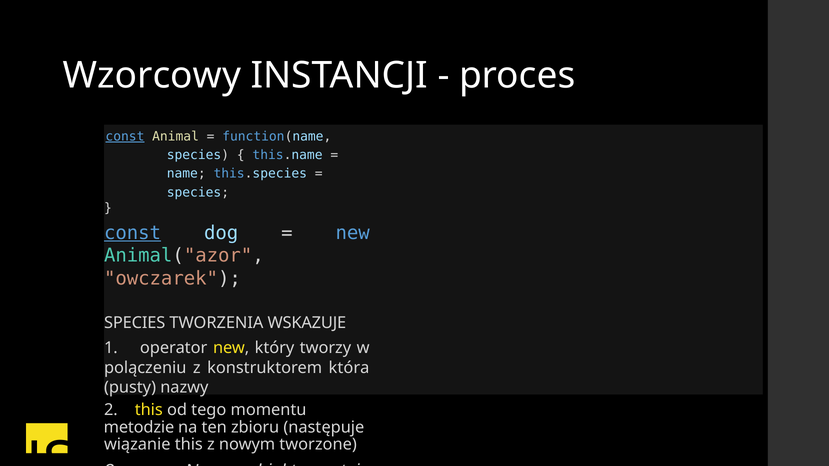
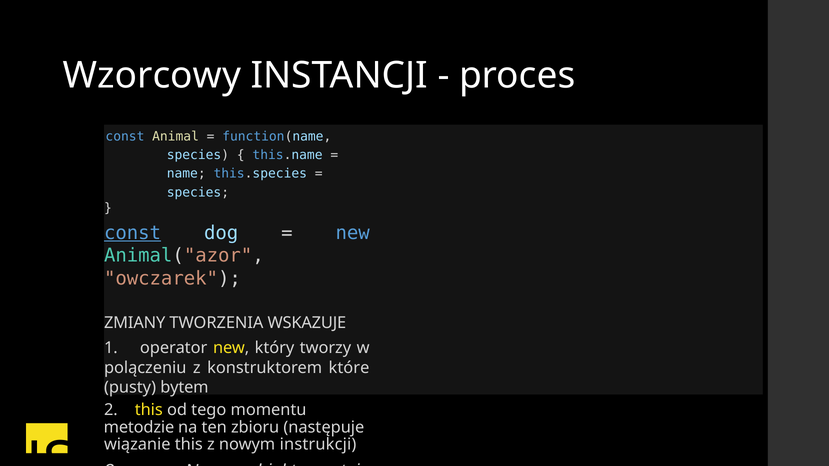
const underline: present -> none (125, 137)
SPECIES: SPECIES -> ZMIANY (135, 323)
która: która -> które (349, 368)
nazwy: nazwy -> bytem (184, 388)
tworzone: tworzone -> instrukcji (318, 445)
